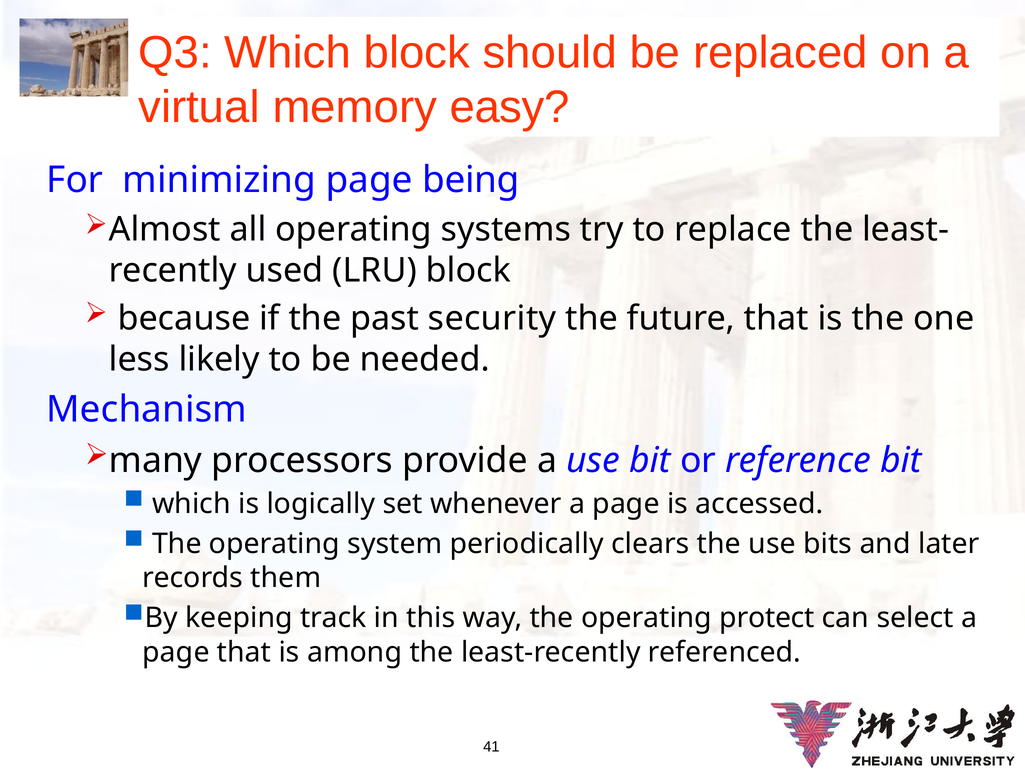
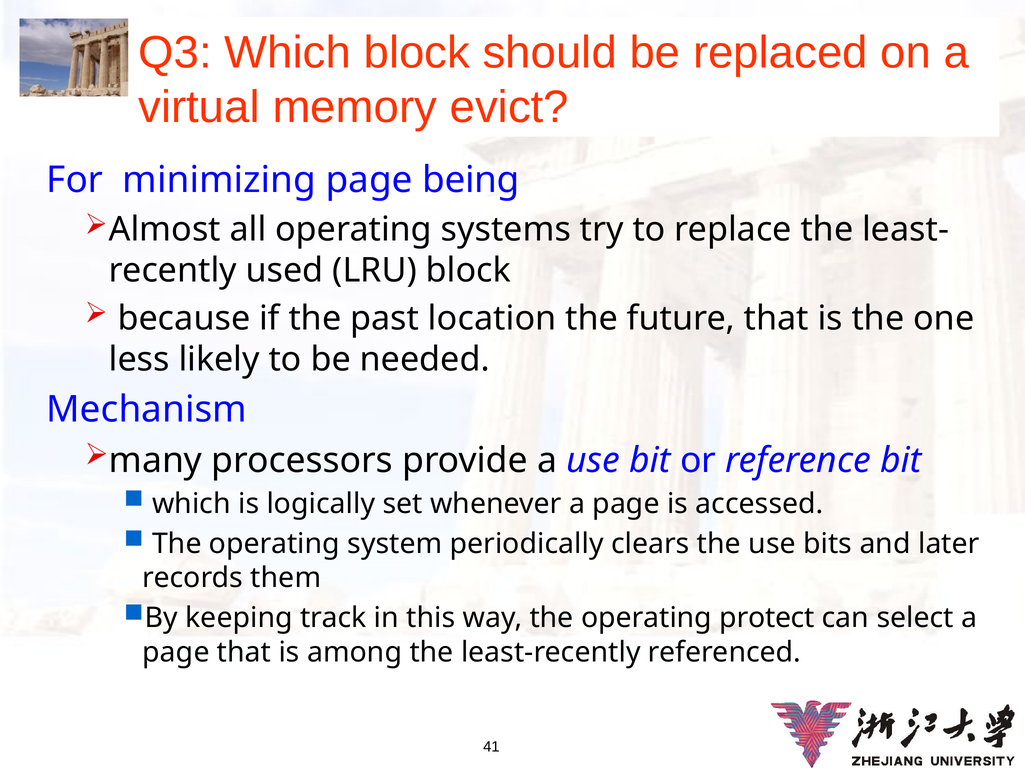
easy: easy -> evict (509, 107)
security: security -> location (492, 318)
